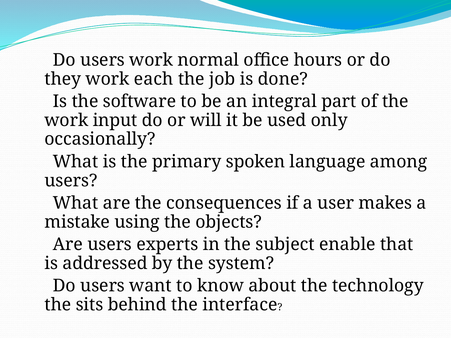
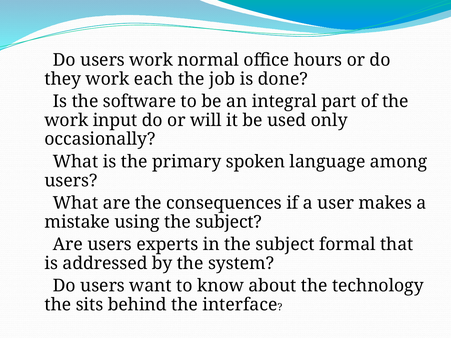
using the objects: objects -> subject (229, 222)
enable: enable -> formal (347, 245)
